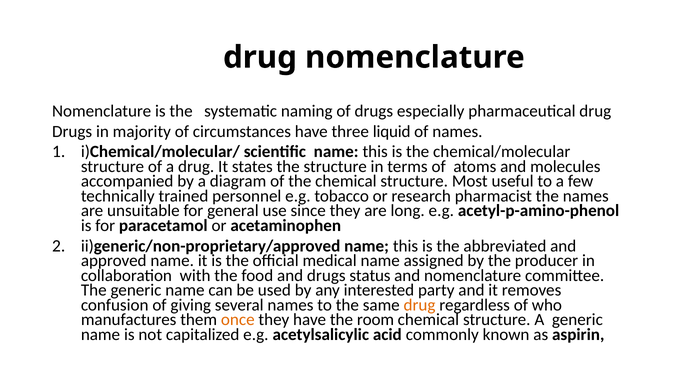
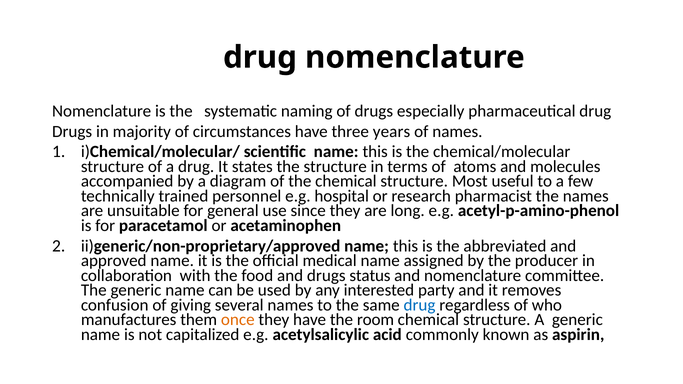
liquid: liquid -> years (392, 131)
tobacco: tobacco -> hospital (342, 196)
drug colour: orange -> blue (420, 305)
